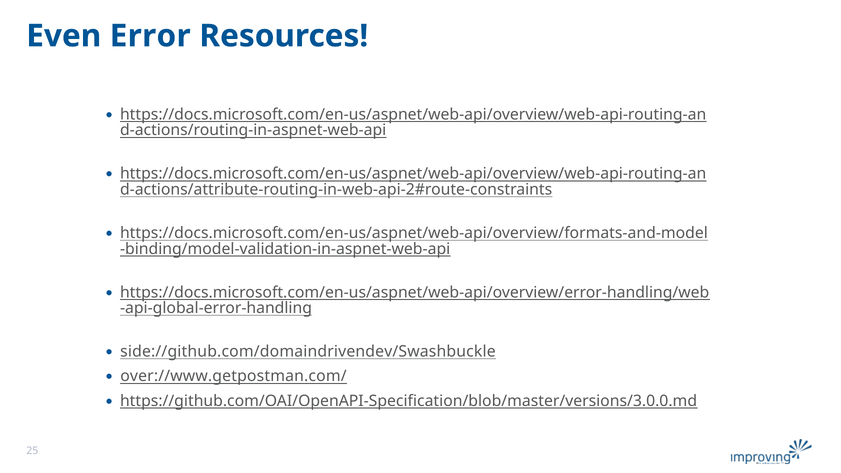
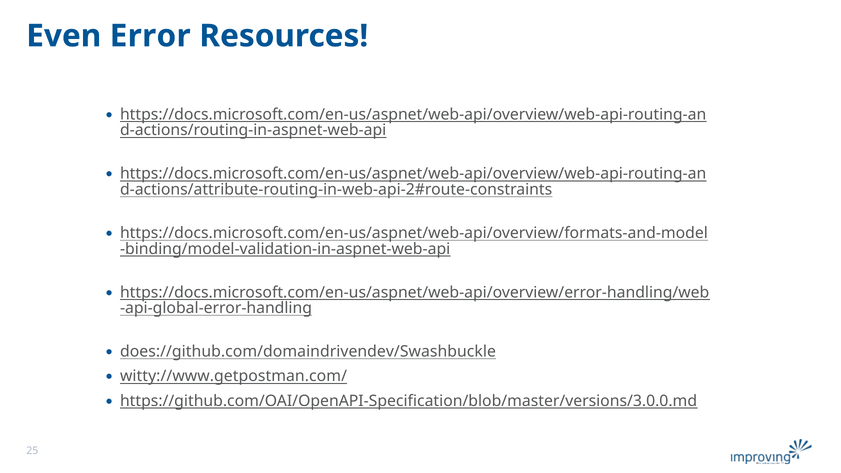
side://github.com/domaindrivendev/Swashbuckle: side://github.com/domaindrivendev/Swashbuckle -> does://github.com/domaindrivendev/Swashbuckle (308, 352)
over://www.getpostman.com/: over://www.getpostman.com/ -> witty://www.getpostman.com/ (234, 376)
